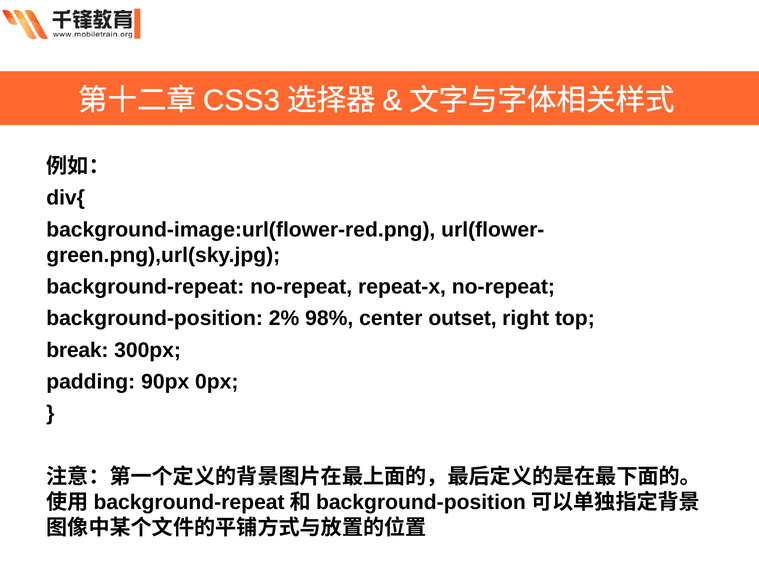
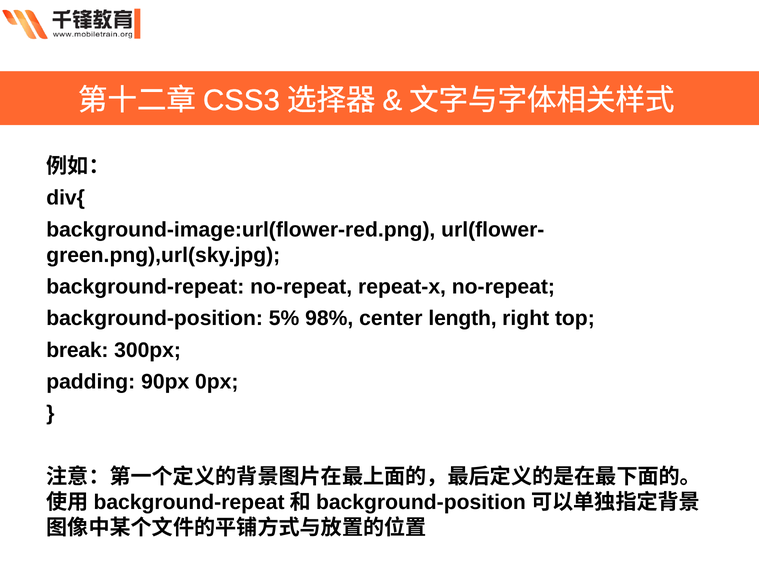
2%: 2% -> 5% (284, 318)
outset: outset -> length (463, 318)
